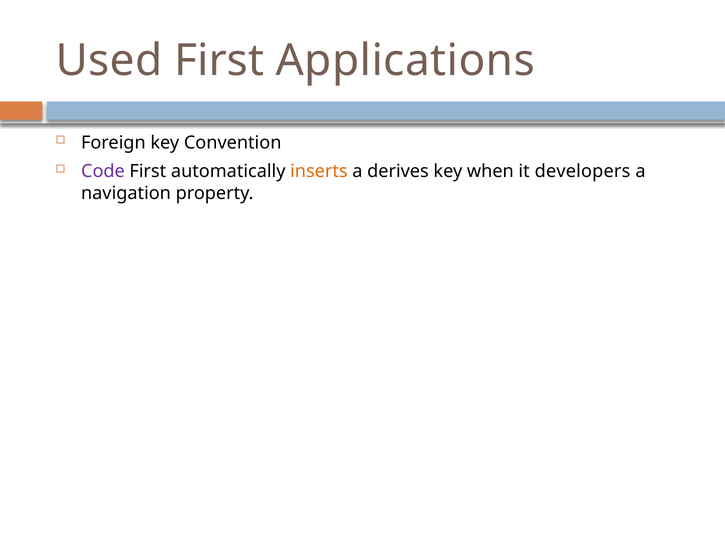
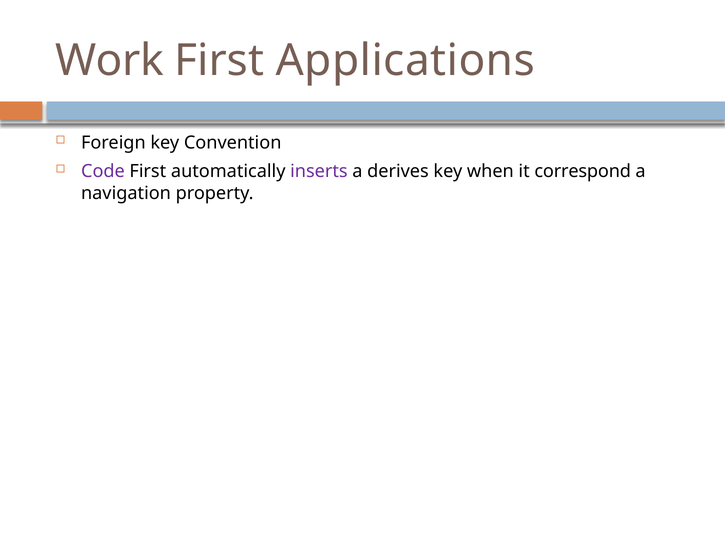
Used: Used -> Work (109, 61)
inserts colour: orange -> purple (319, 171)
developers: developers -> correspond (583, 171)
